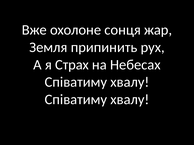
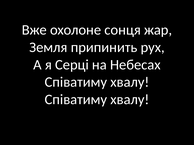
Страх: Страх -> Серці (72, 65)
